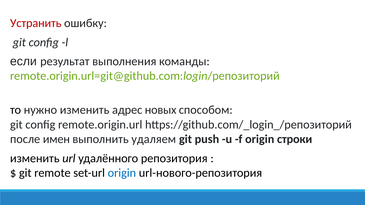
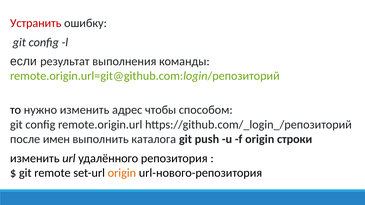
новых: новых -> чтобы (161, 110)
удаляем: удаляем -> каталога (154, 139)
origin colour: blue -> orange (122, 173)
